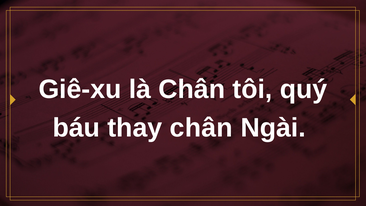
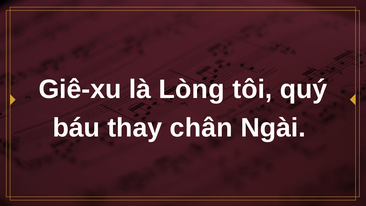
là Chân: Chân -> Lòng (192, 89)
